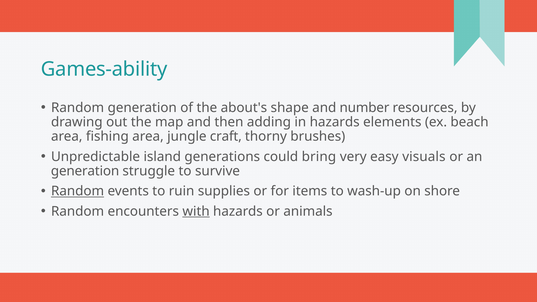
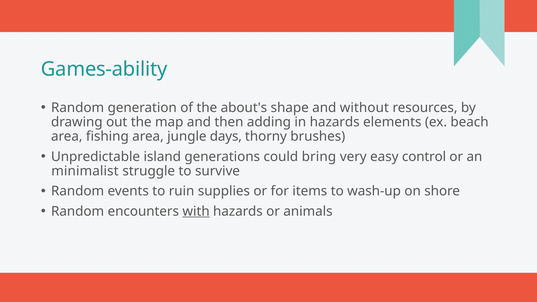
number: number -> without (364, 108)
craft: craft -> days (226, 137)
visuals: visuals -> control (424, 157)
generation: generation -> minimalist (85, 171)
Random underline: present -> none (78, 191)
